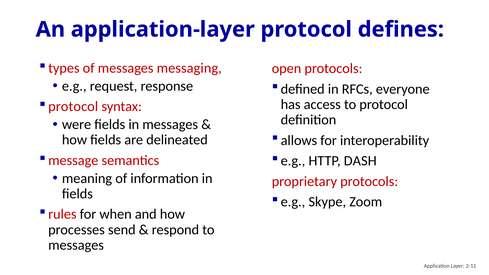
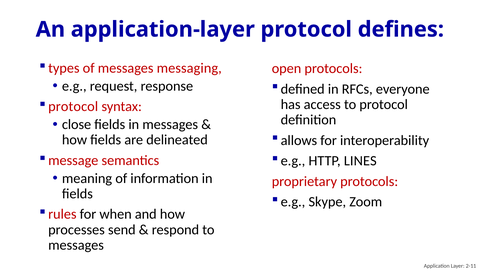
were: were -> close (77, 125)
DASH: DASH -> LINES (360, 161)
